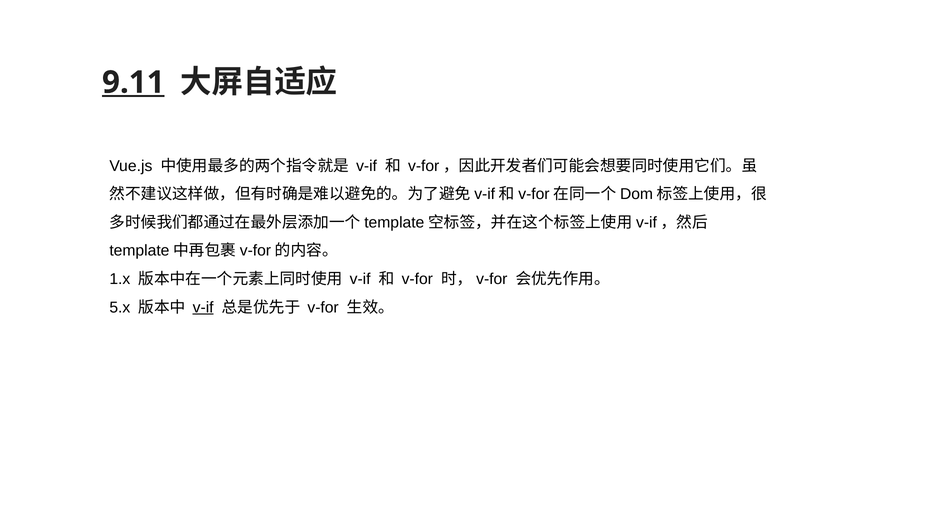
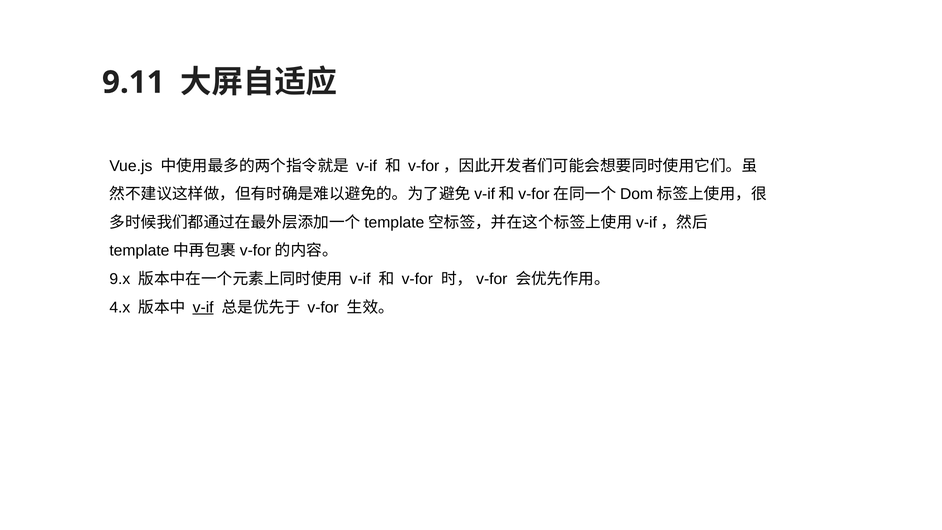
9.11 underline: present -> none (133, 82)
1.x: 1.x -> 9.x (120, 279)
5.x: 5.x -> 4.x (120, 307)
